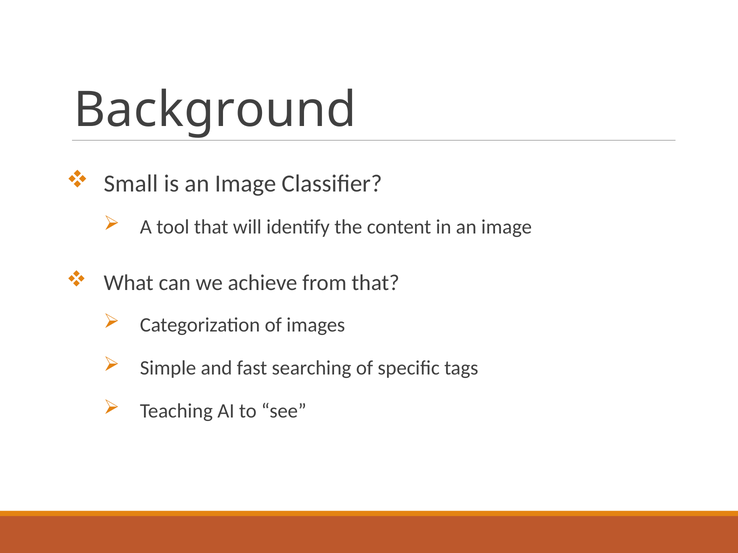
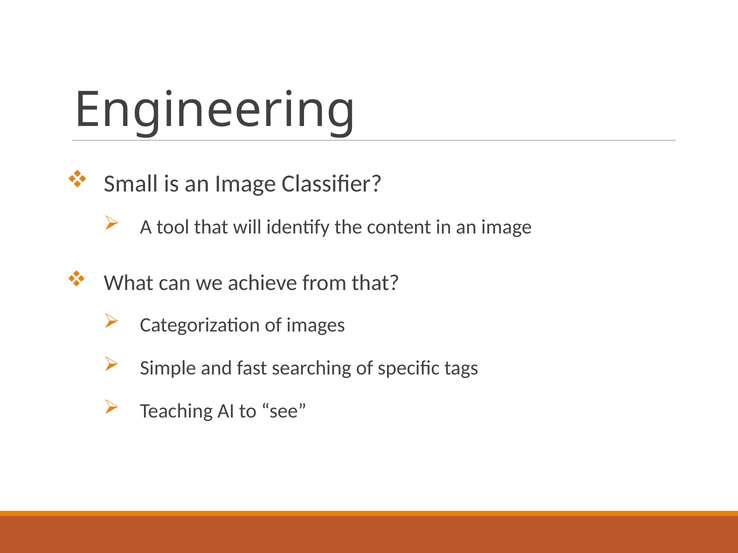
Background: Background -> Engineering (215, 110)
